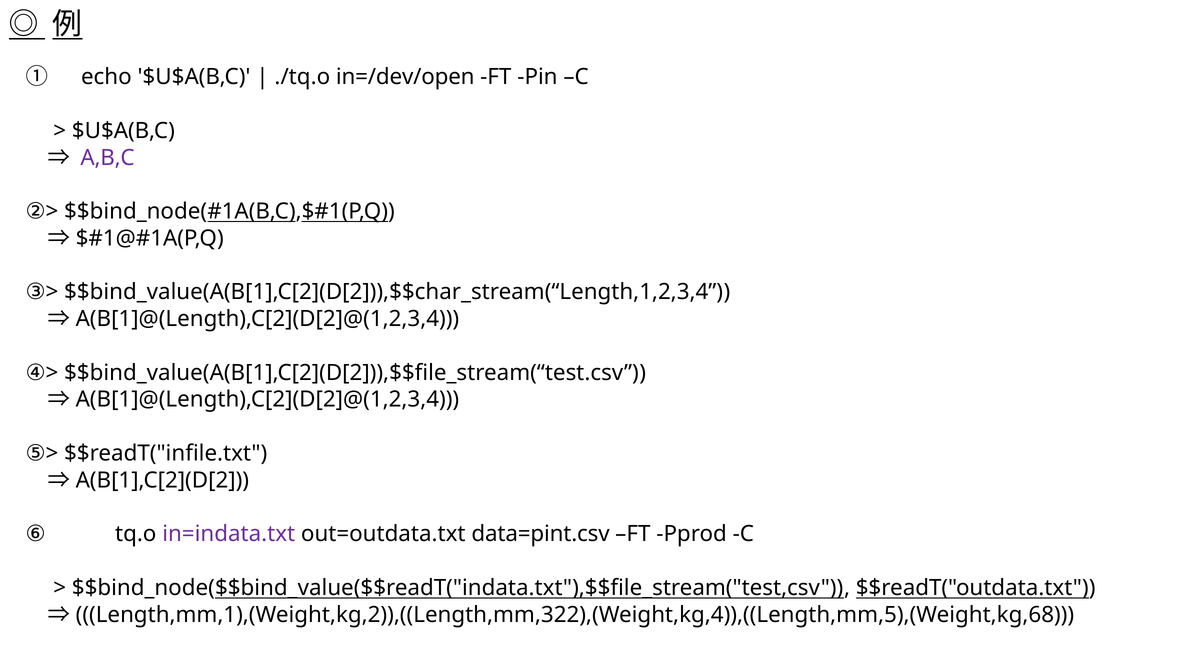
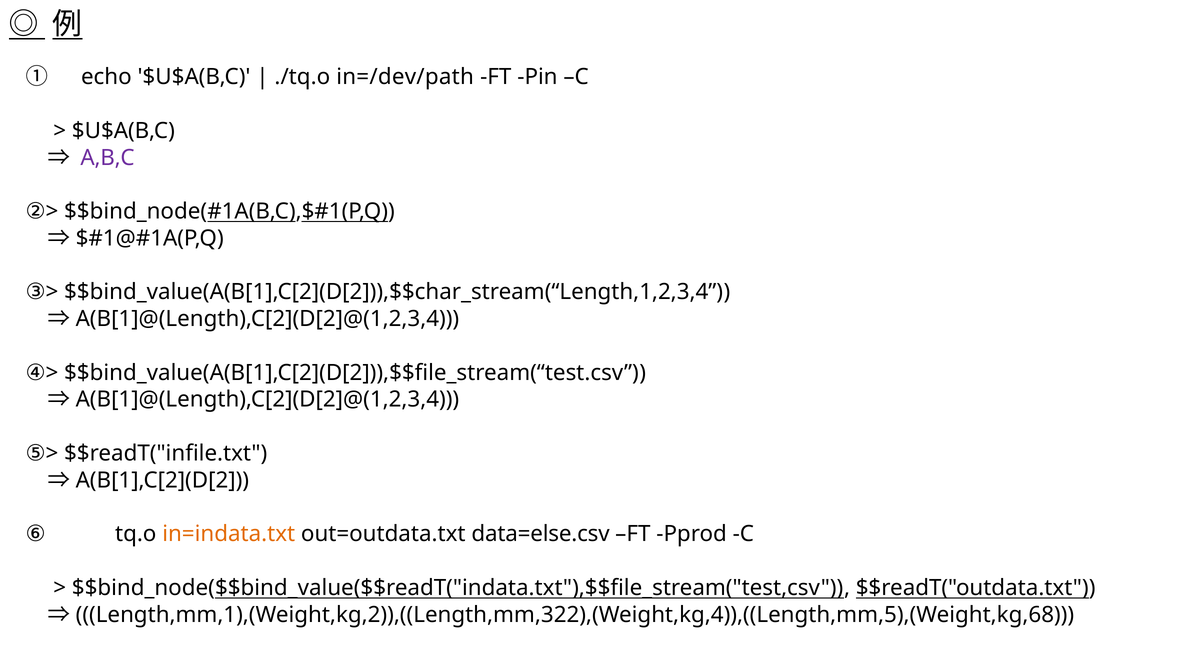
in=/dev/open: in=/dev/open -> in=/dev/path (405, 77)
in=indata.txt colour: purple -> orange (229, 534)
data=pint.csv: data=pint.csv -> data=else.csv (541, 534)
